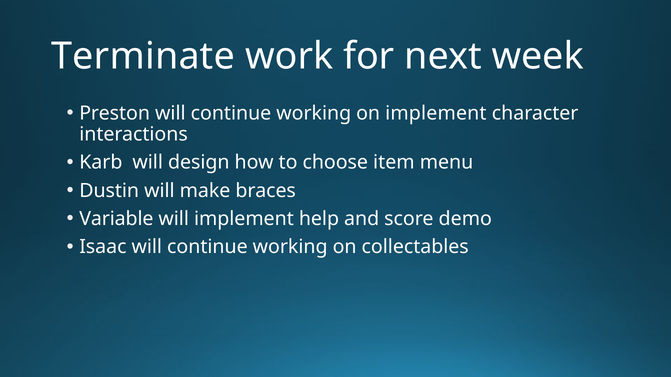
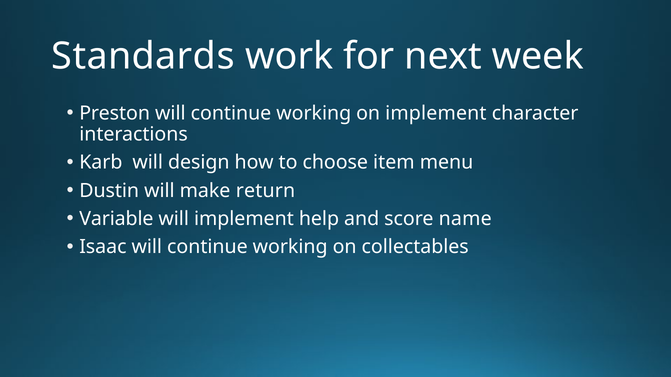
Terminate: Terminate -> Standards (143, 56)
braces: braces -> return (265, 191)
demo: demo -> name (465, 219)
